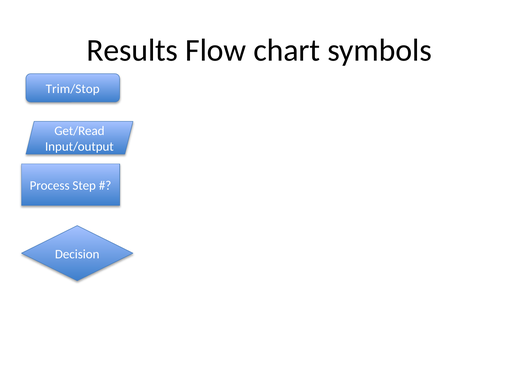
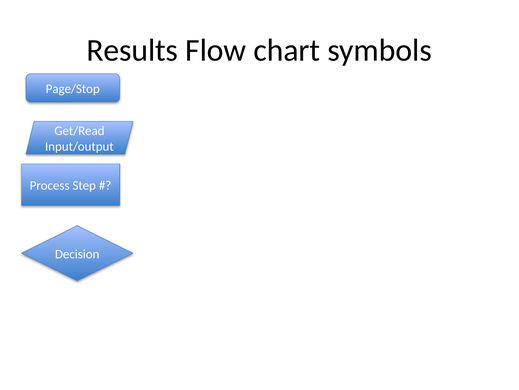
Trim/Stop: Trim/Stop -> Page/Stop (73, 89)
